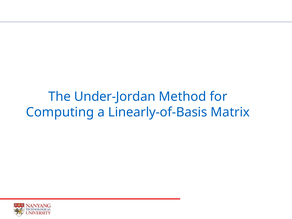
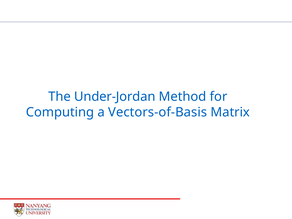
Linearly-of-Basis: Linearly-of-Basis -> Vectors-of-Basis (158, 112)
